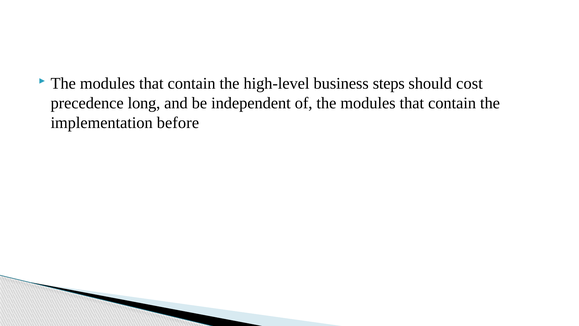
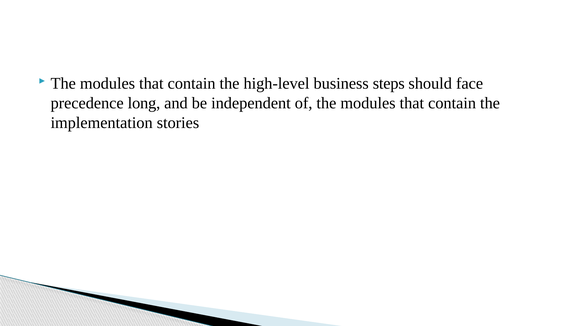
cost: cost -> face (470, 83)
before: before -> stories (178, 123)
